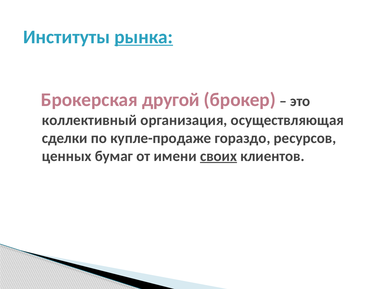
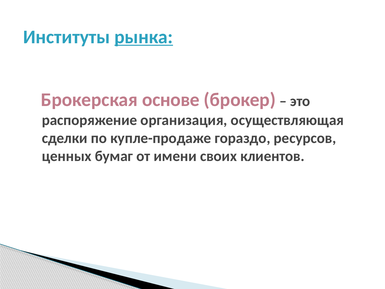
другой: другой -> основе (171, 100)
коллективный: коллективный -> распоряжение (90, 120)
своих underline: present -> none (218, 156)
